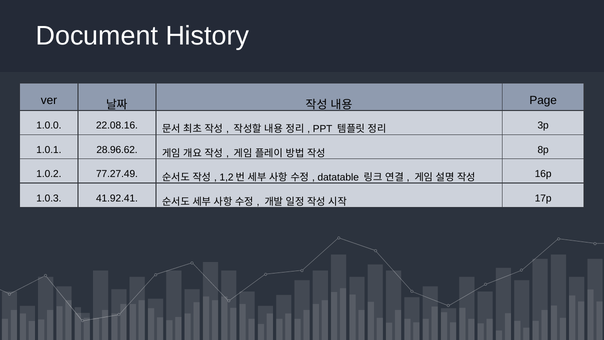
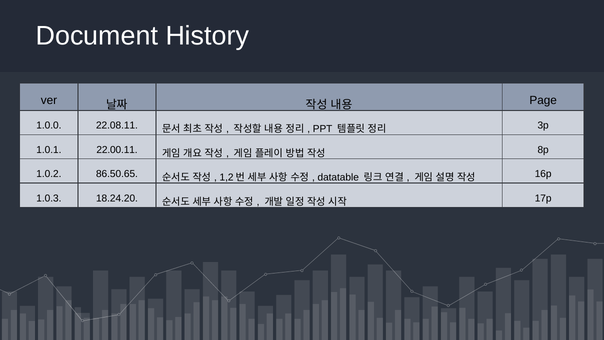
22.08.16: 22.08.16 -> 22.08.11 (117, 125)
28.96.62: 28.96.62 -> 22.00.11 (117, 150)
77.27.49: 77.27.49 -> 86.50.65 (117, 174)
41.92.41: 41.92.41 -> 18.24.20 (117, 198)
